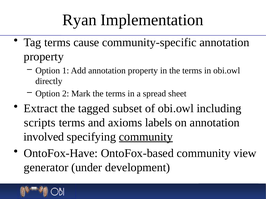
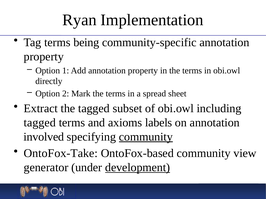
cause: cause -> being (86, 43)
scripts: scripts -> tagged (40, 123)
OntoFox-Have: OntoFox-Have -> OntoFox-Take (61, 154)
development underline: none -> present (138, 168)
